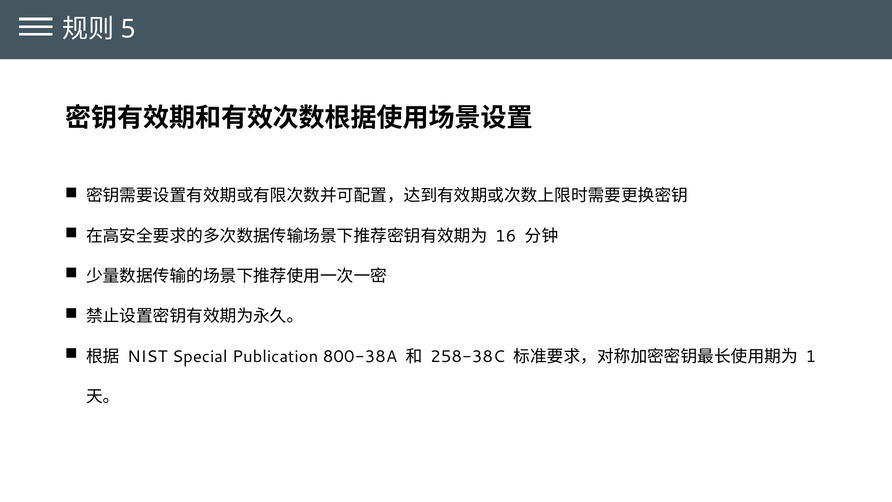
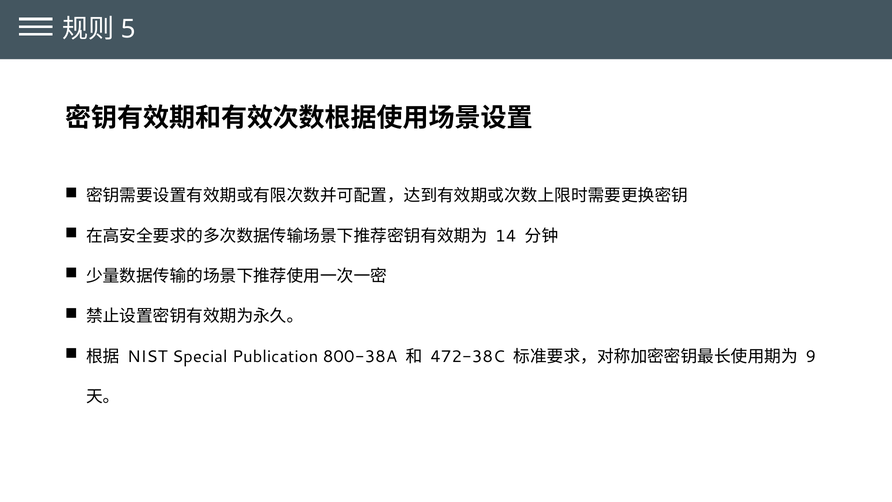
16: 16 -> 14 (506, 236)
258-38C: 258-38C -> 472-38C (468, 356)
1: 1 -> 9 (811, 356)
